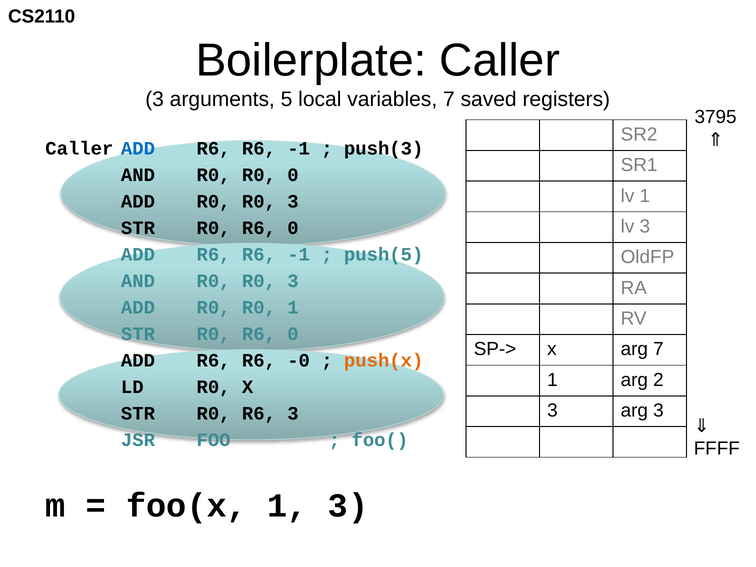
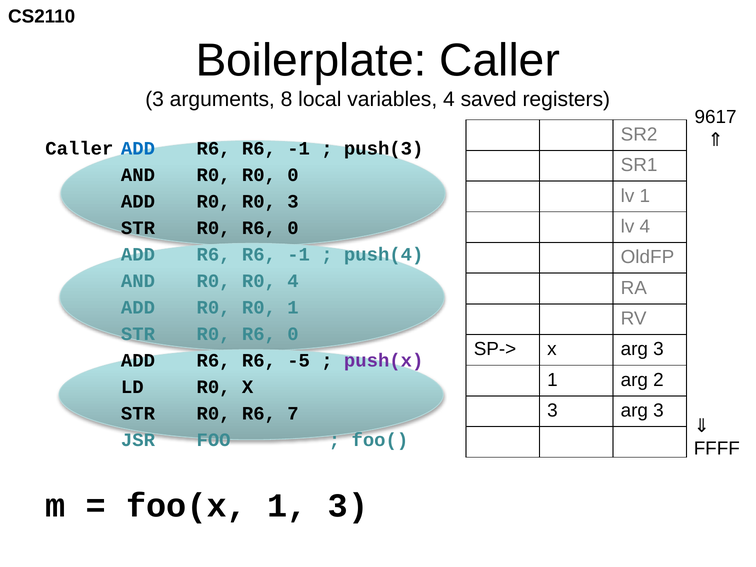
5: 5 -> 8 (287, 99)
variables 7: 7 -> 4 (449, 99)
3795: 3795 -> 9617 (716, 117)
lv 3: 3 -> 4 (645, 226)
push(5: push(5 -> push(4 (384, 255)
AND R0 R0 3: 3 -> 4 (293, 281)
x arg 7: 7 -> 3 (658, 349)
-0: -0 -> -5 (299, 360)
push(x colour: orange -> purple (384, 360)
R6 3: 3 -> 7 (293, 413)
